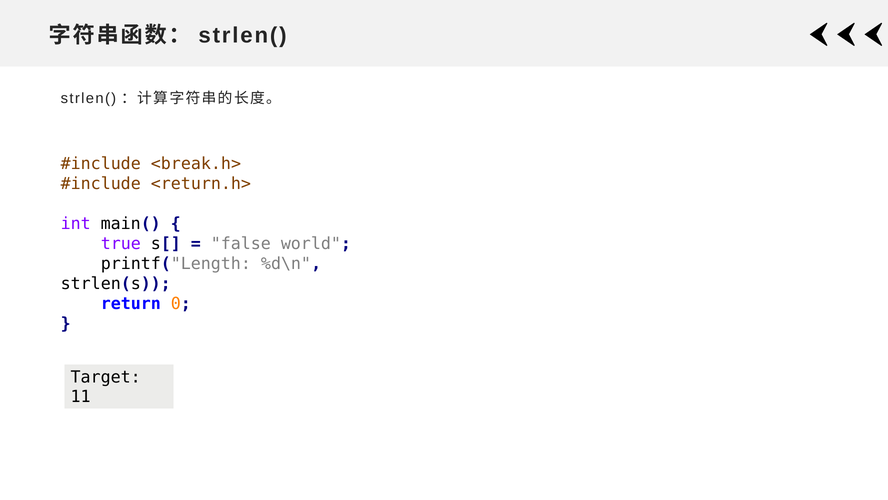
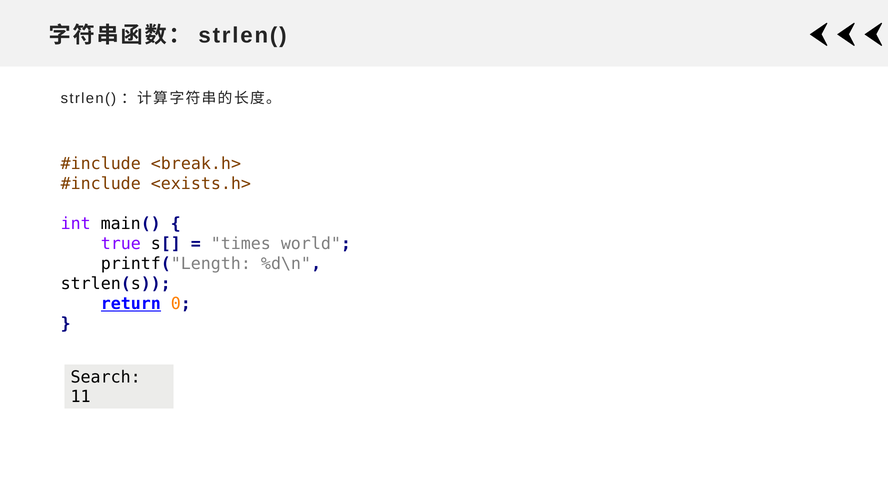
<return.h>: <return.h> -> <exists.h> (201, 184)
false: false -> times (241, 244)
return underline: none -> present (131, 304)
Target: Target -> Search (106, 377)
